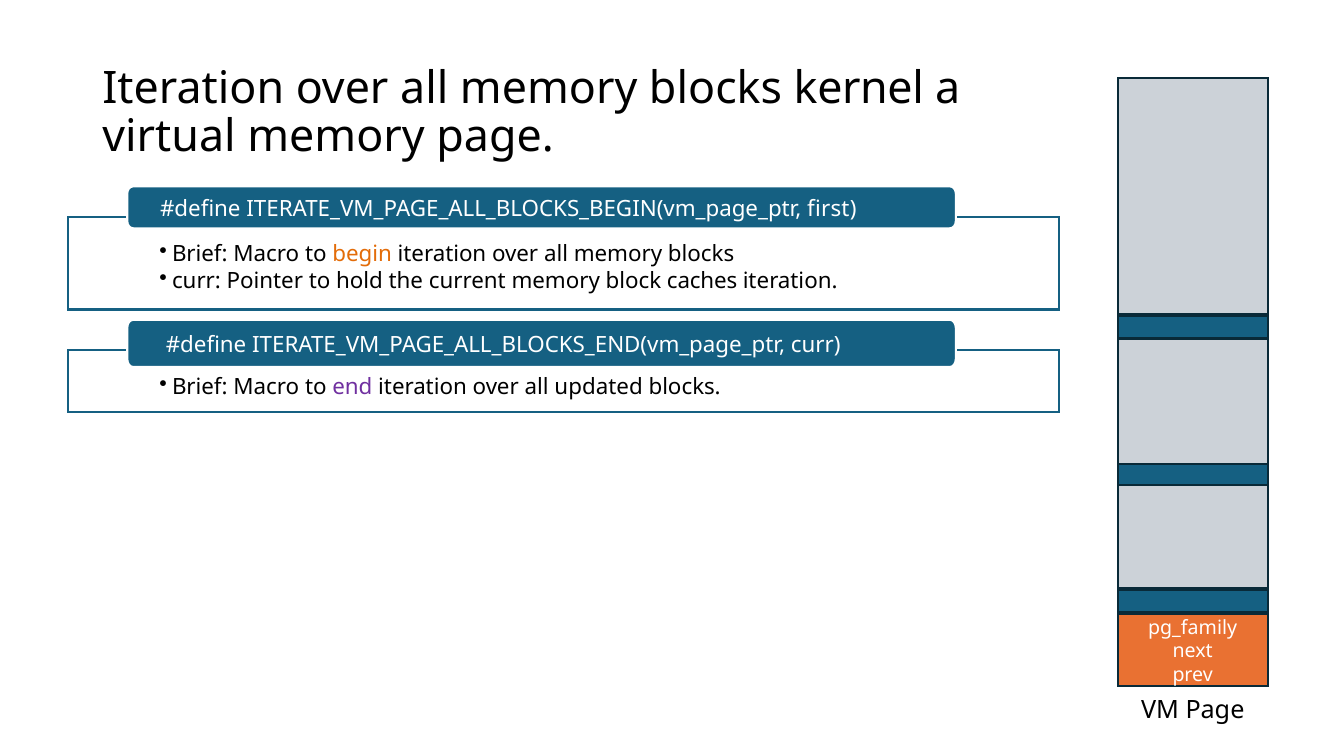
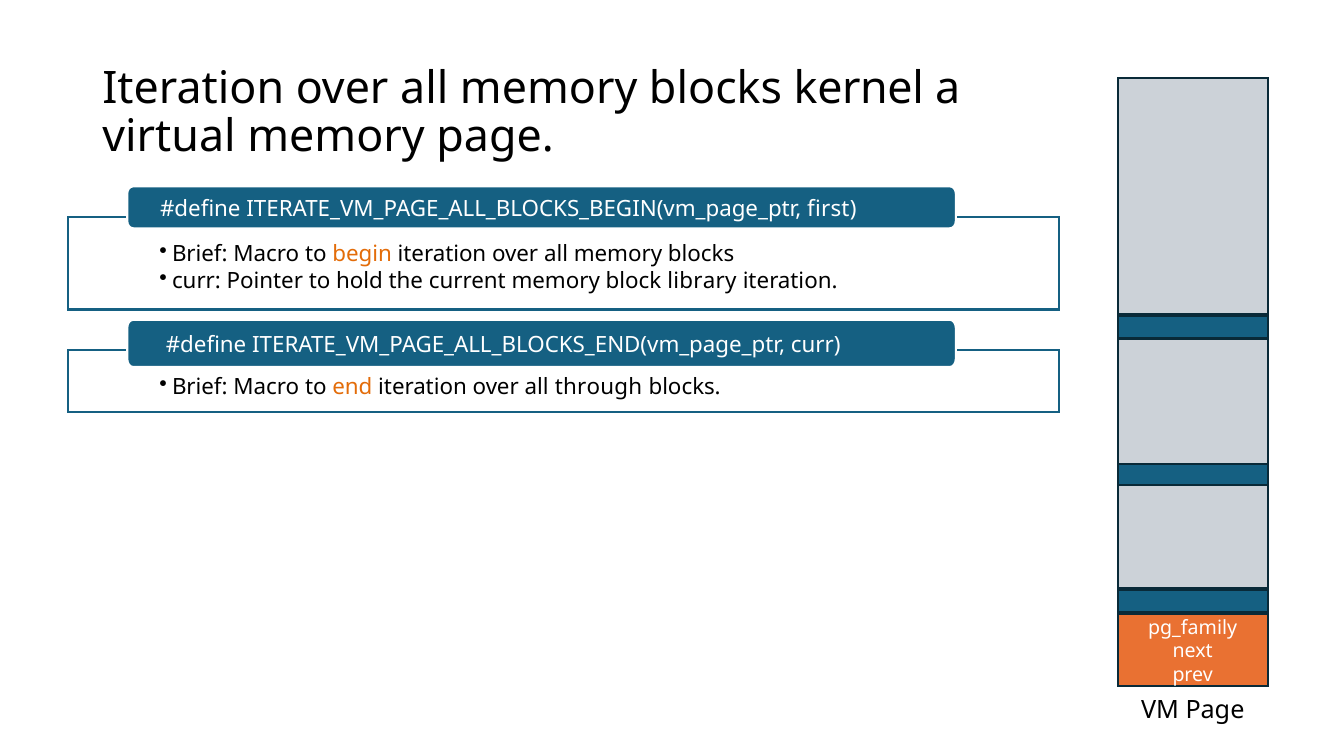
caches: caches -> library (702, 281)
end colour: purple -> orange (352, 387)
updated: updated -> through (599, 387)
